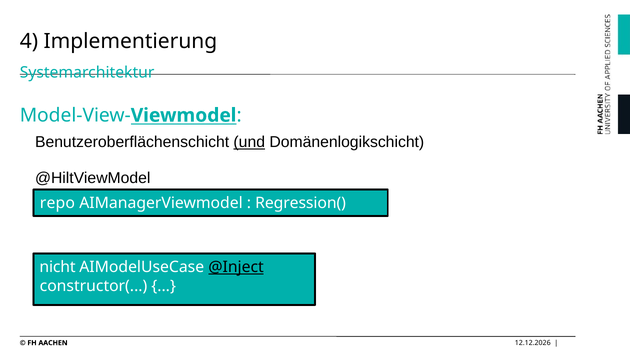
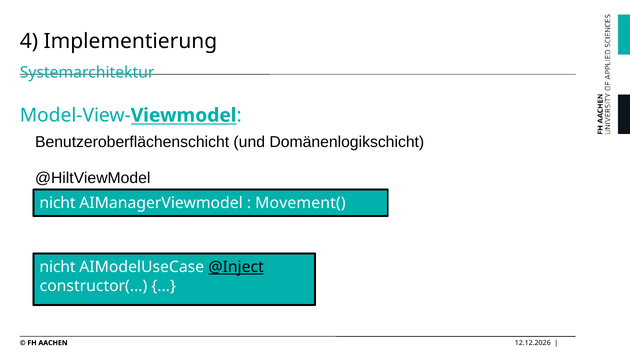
und underline: present -> none (249, 142)
repo: repo -> nicht (58, 203)
Regression(: Regression( -> Movement( (300, 203)
